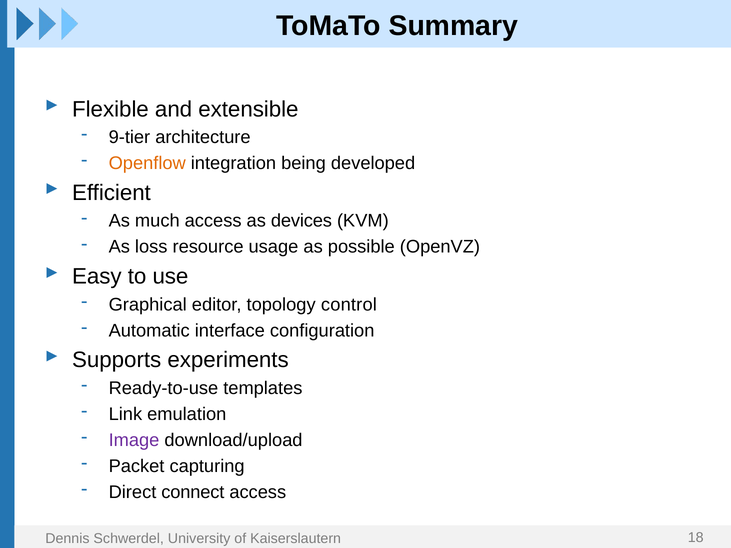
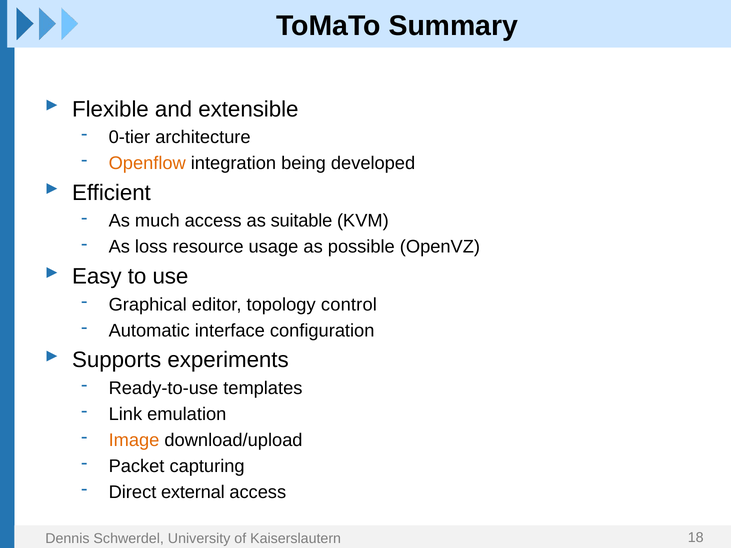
9-tier: 9-tier -> 0-tier (129, 137)
devices: devices -> suitable (301, 221)
Image colour: purple -> orange (134, 440)
connect: connect -> external (193, 492)
